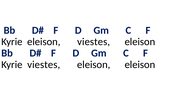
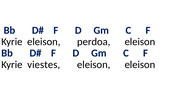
eleison viestes: viestes -> perdoa (94, 42)
